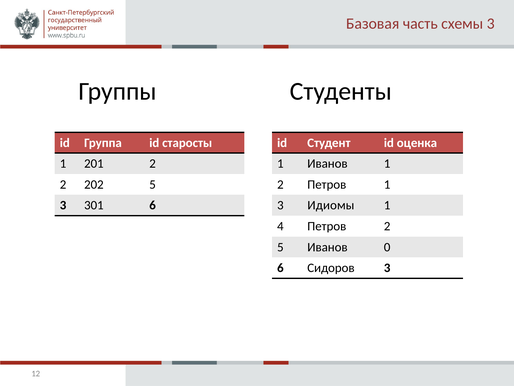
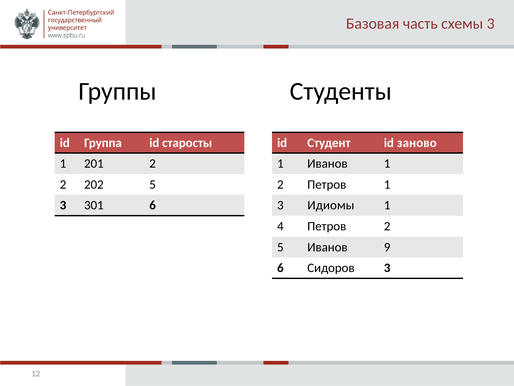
оценка: оценка -> заново (417, 143)
0: 0 -> 9 (387, 247)
